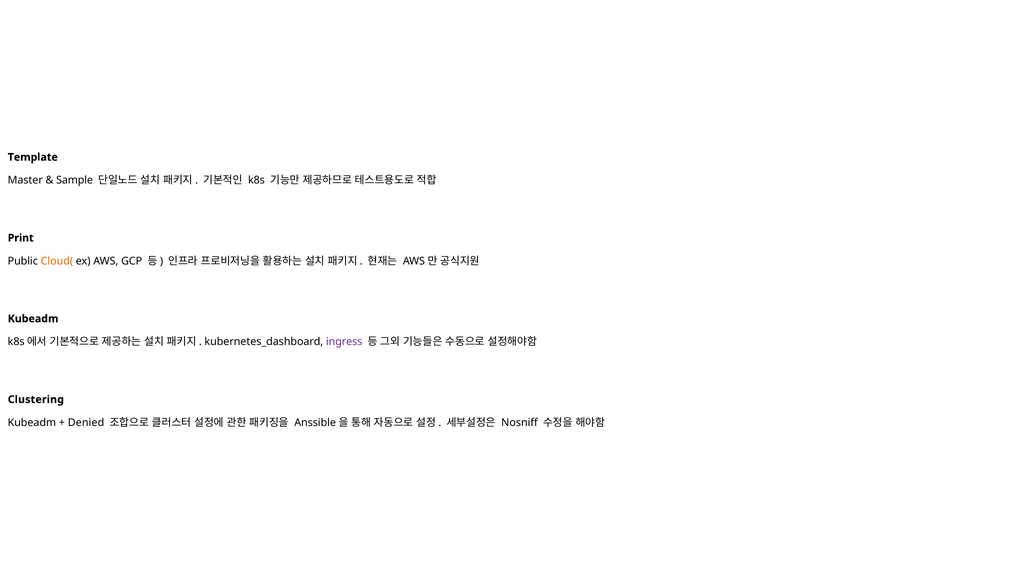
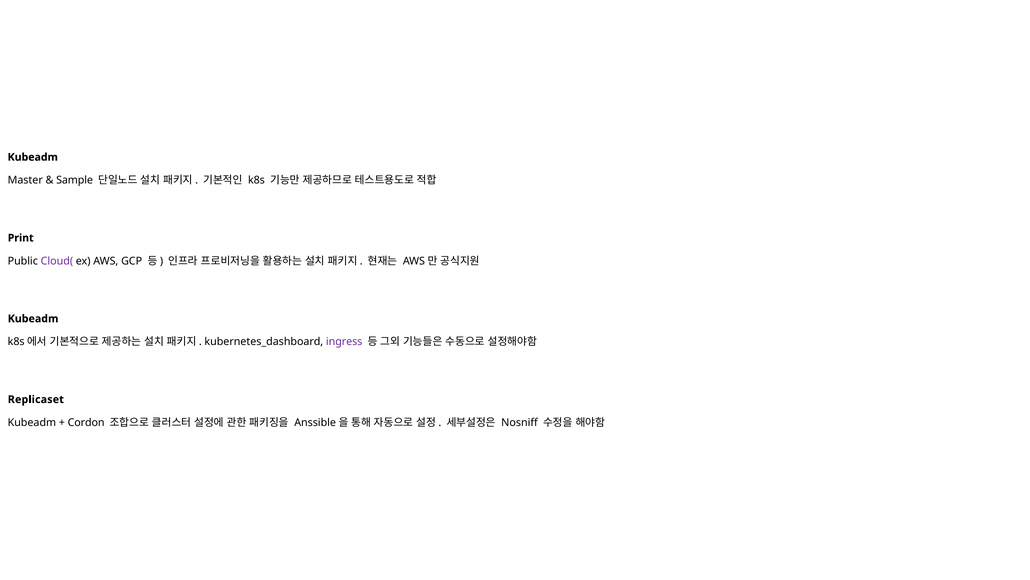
Template: Template -> Kubeadm (33, 157)
Cloud( colour: orange -> purple (57, 261)
Clustering: Clustering -> Replicaset (36, 399)
Denied: Denied -> Cordon (86, 422)
